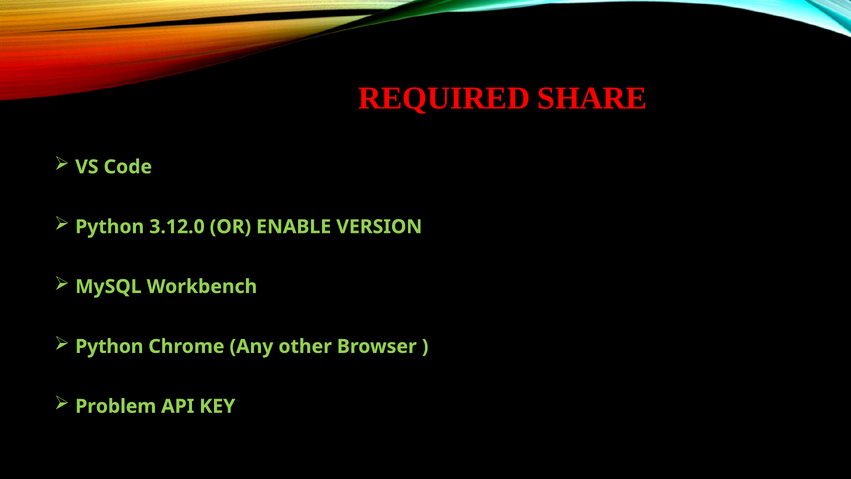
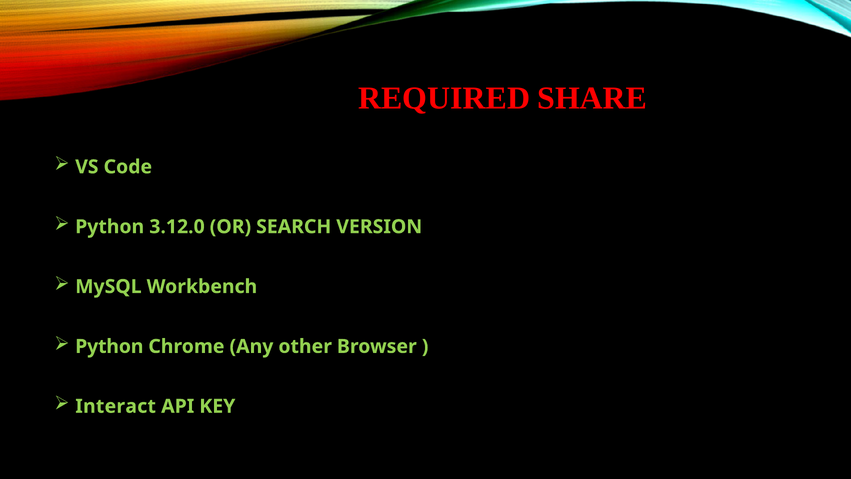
ENABLE: ENABLE -> SEARCH (294, 227)
Problem: Problem -> Interact (116, 406)
